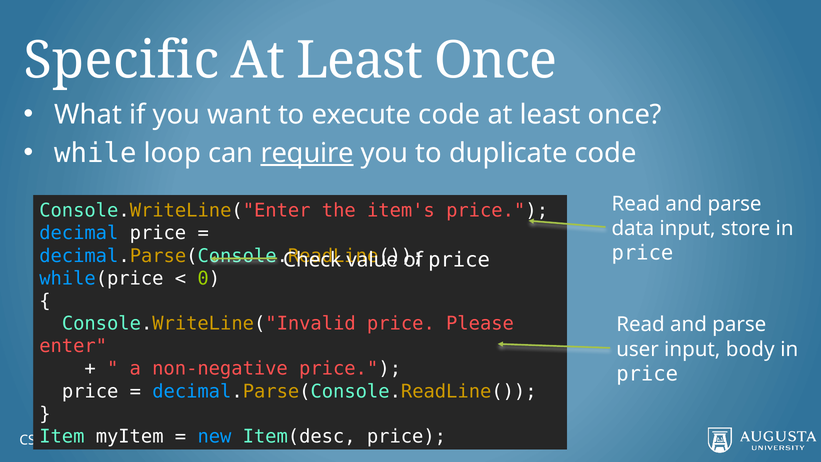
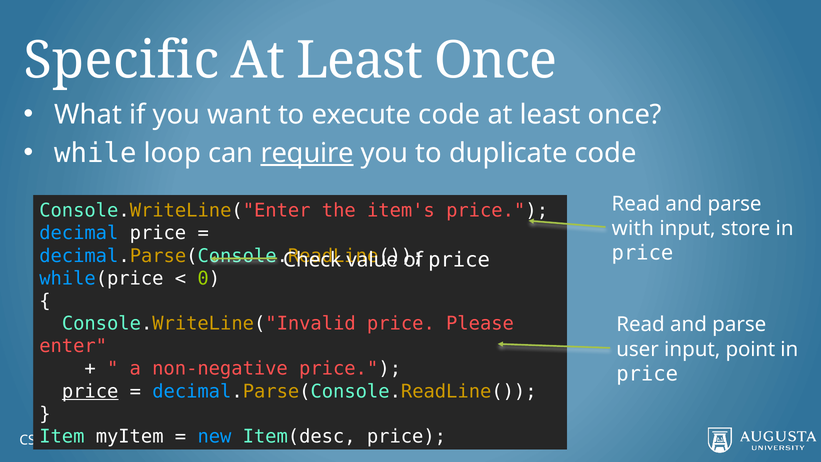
data: data -> with (633, 228)
body: body -> point (750, 349)
price underline: none -> present (90, 391)
